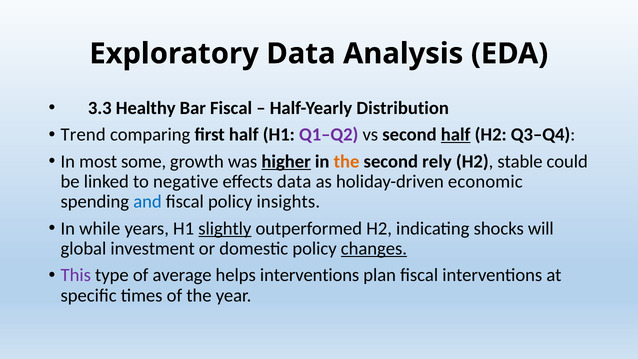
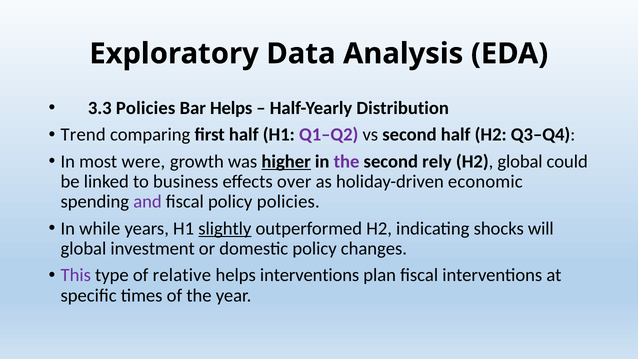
Healthy: Healthy -> Policies (146, 108)
Bar Fiscal: Fiscal -> Helps (231, 108)
half underline: present -> none (456, 135)
some: some -> were (143, 161)
the colour: orange -> purple (347, 161)
H2 stable: stable -> global (520, 161)
negative: negative -> business (186, 181)
effects data: data -> over (294, 181)
and colour: blue -> purple (147, 202)
policy insights: insights -> policies (288, 202)
changes underline: present -> none (374, 248)
average: average -> relative (182, 275)
